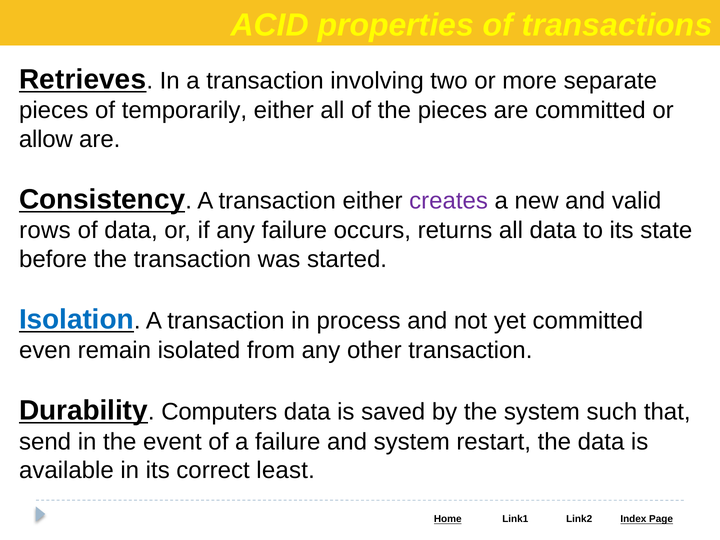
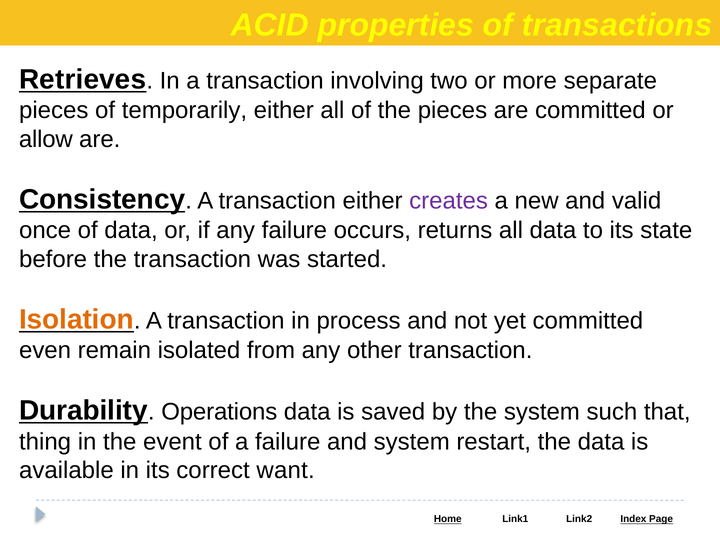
rows: rows -> once (45, 230)
Isolation colour: blue -> orange (76, 319)
Computers: Computers -> Operations (219, 412)
send: send -> thing (45, 442)
least: least -> want (286, 470)
